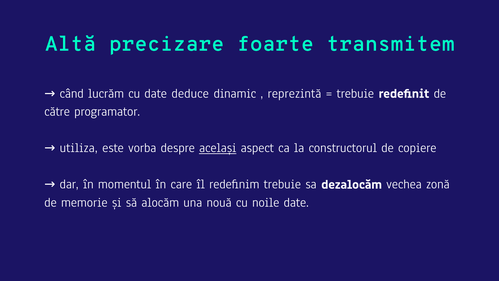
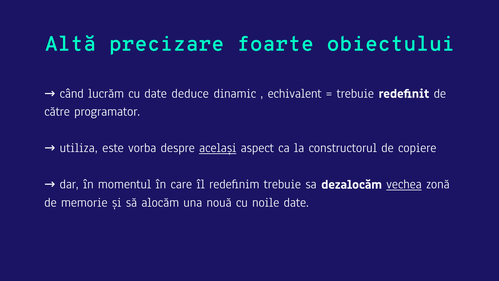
transmitem: transmitem -> obiectului (391, 44)
reprezintă: reprezintă -> echivalent (295, 93)
vechea underline: none -> present (404, 184)
